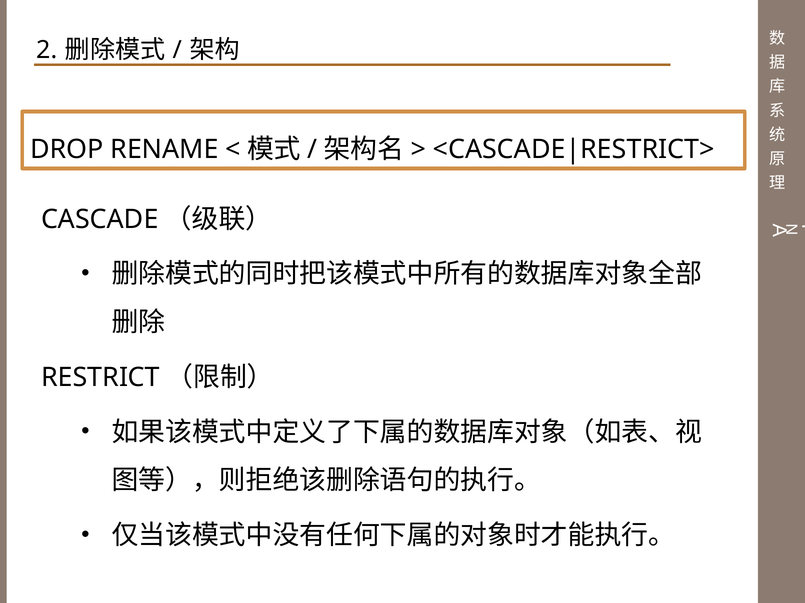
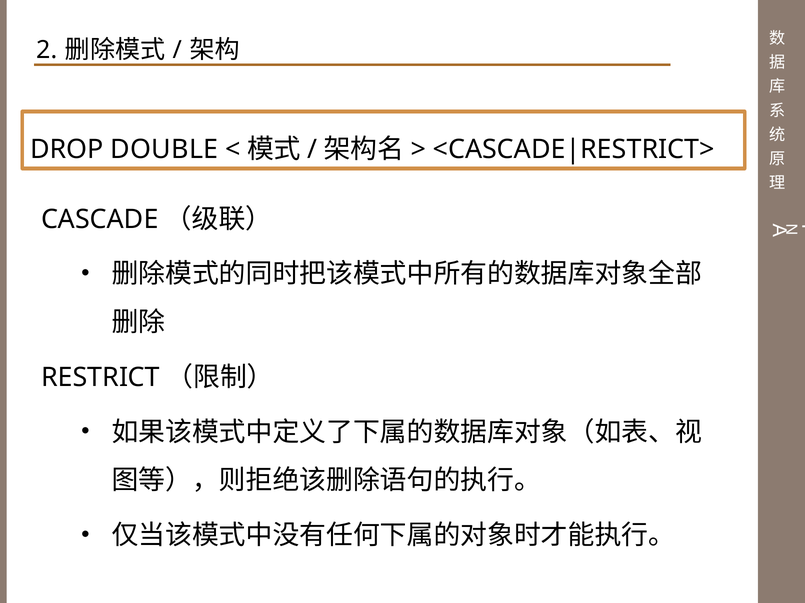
RENAME: RENAME -> DOUBLE (164, 150)
